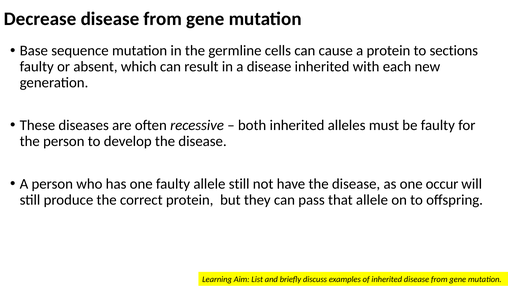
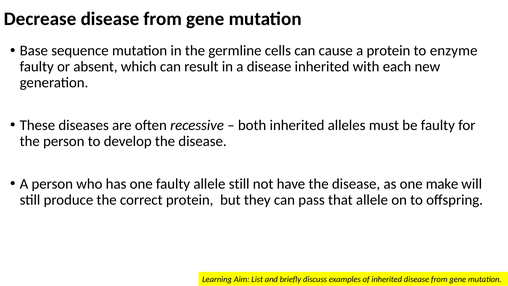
sections: sections -> enzyme (454, 51)
occur: occur -> make (442, 184)
